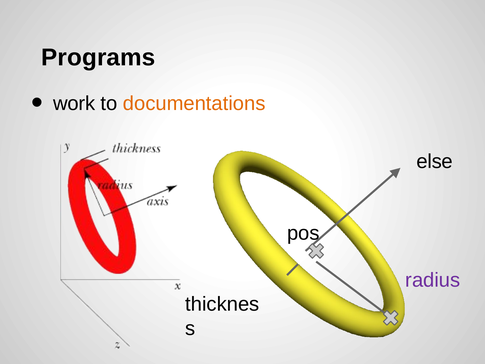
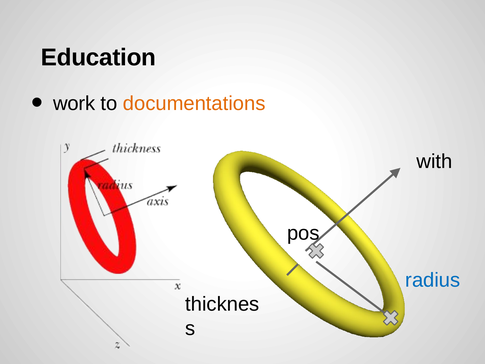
Programs: Programs -> Education (99, 57)
else: else -> with (434, 161)
radius colour: purple -> blue (433, 280)
